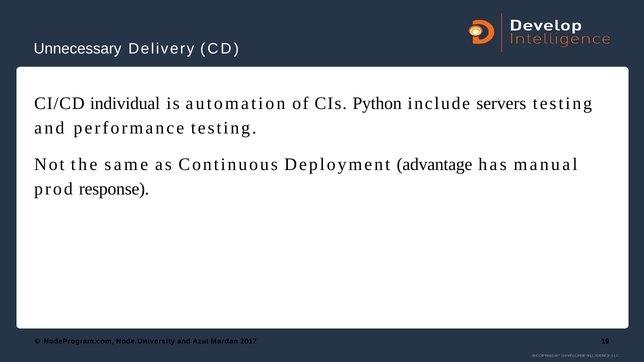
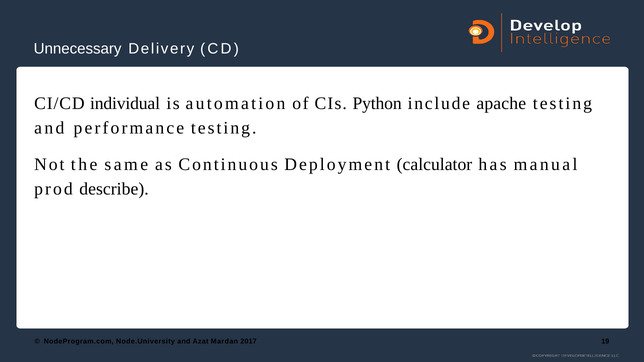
servers: servers -> apache (501, 104)
advantage: advantage -> calculator (434, 165)
response: response -> describe (114, 189)
